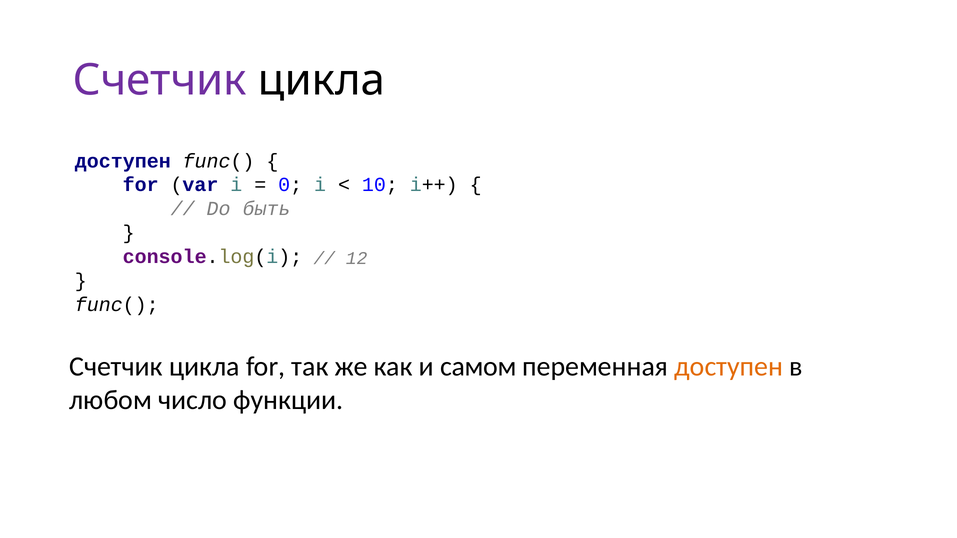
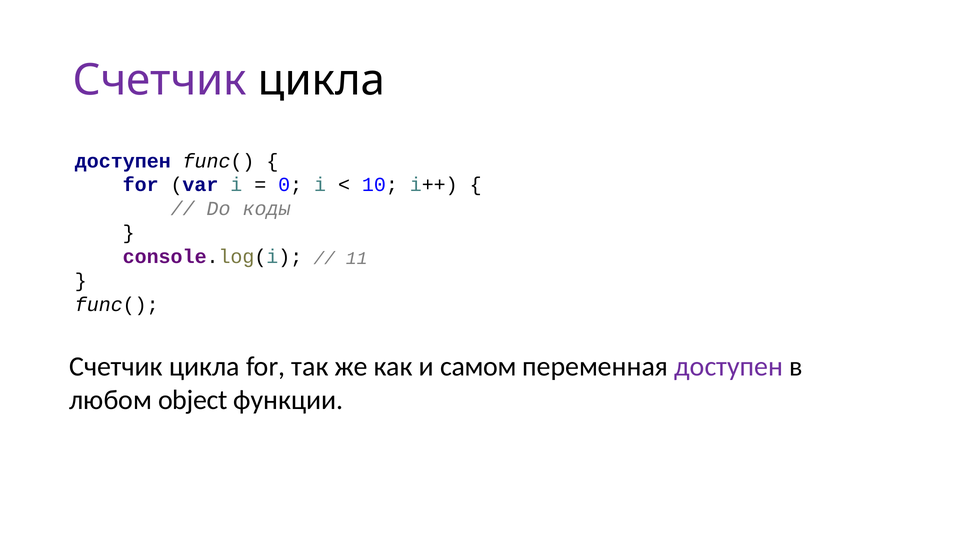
быть: быть -> коды (267, 209)
12: 12 -> 11 (357, 259)
доступен colour: orange -> purple (729, 367)
число: число -> object (193, 400)
